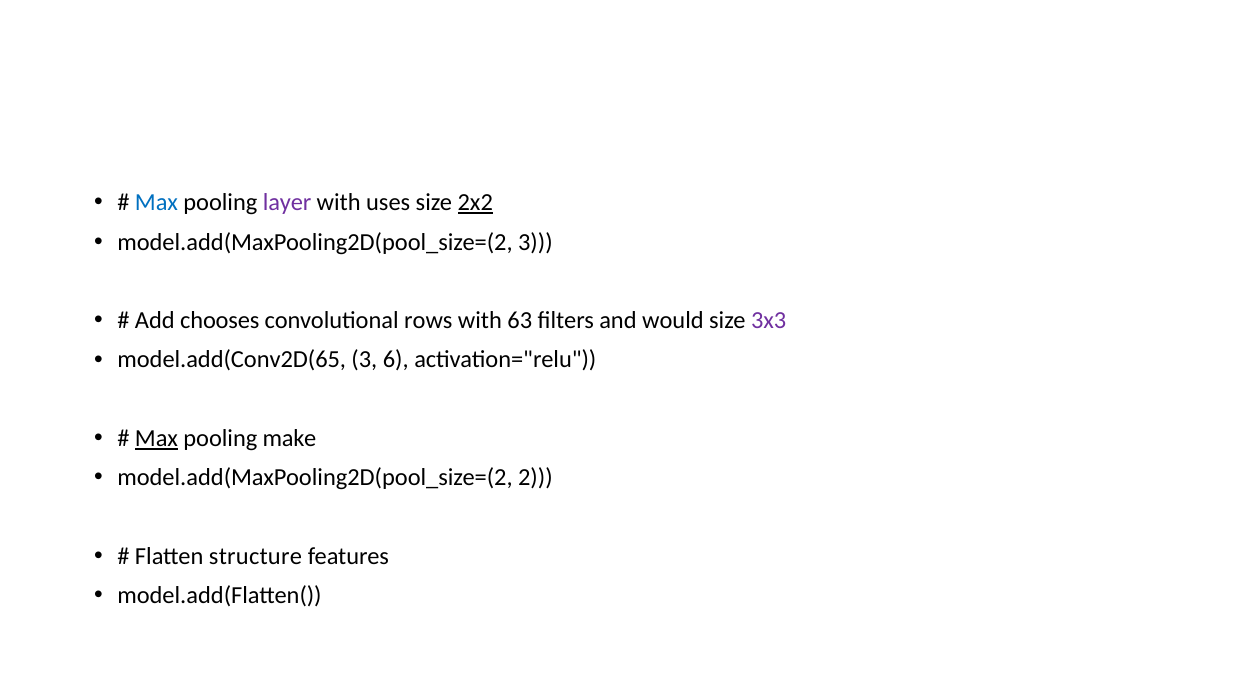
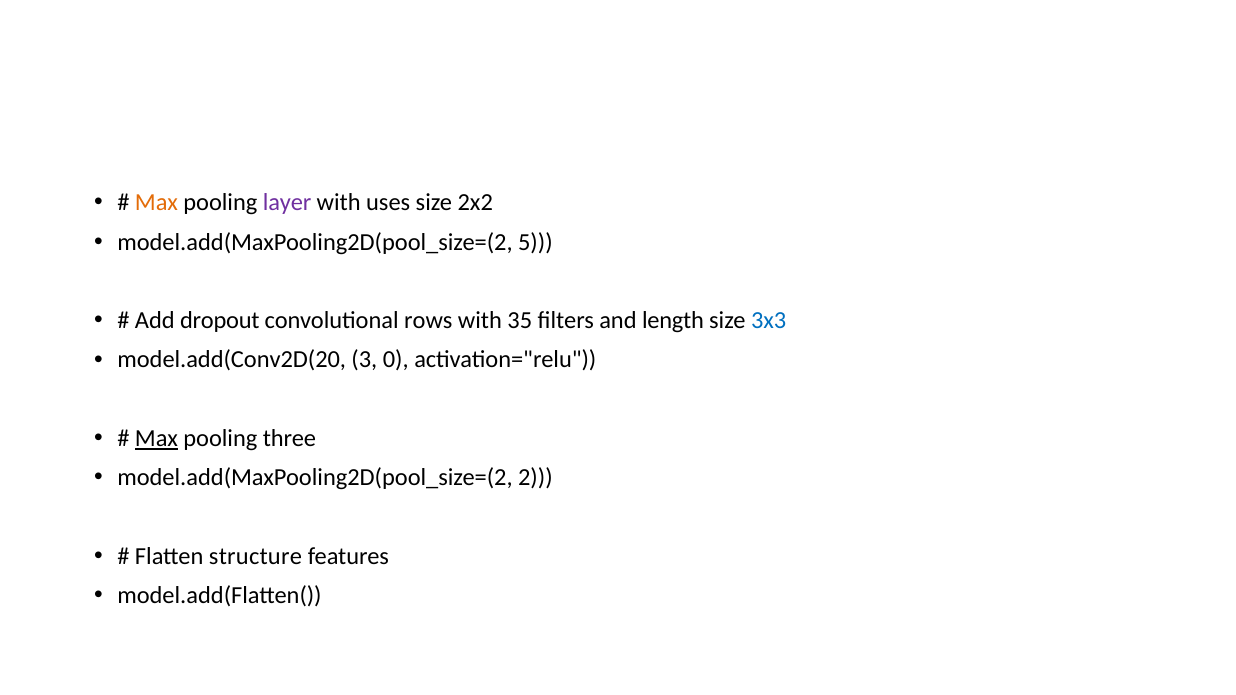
Max colour: blue -> orange (156, 203)
2x2 underline: present -> none (475, 203)
model.add(MaxPooling2D(pool_size=(2 3: 3 -> 5 (535, 242)
chooses: chooses -> dropout (220, 321)
63: 63 -> 35 (520, 321)
would: would -> length (673, 321)
3x3 colour: purple -> blue (769, 321)
model.add(Conv2D(65: model.add(Conv2D(65 -> model.add(Conv2D(20 (232, 360)
6: 6 -> 0 (396, 360)
make: make -> three (289, 439)
